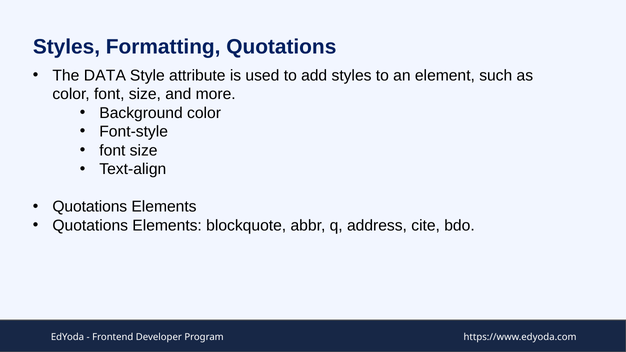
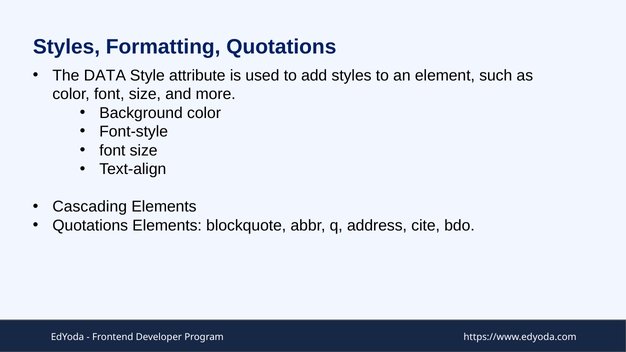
Quotations: Quotations -> Cascading (90, 207)
